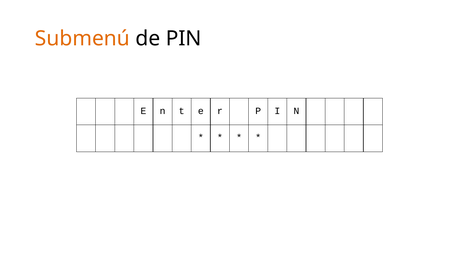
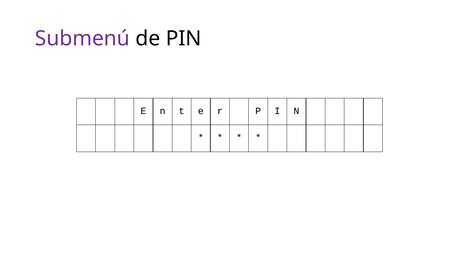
Submenú colour: orange -> purple (82, 39)
